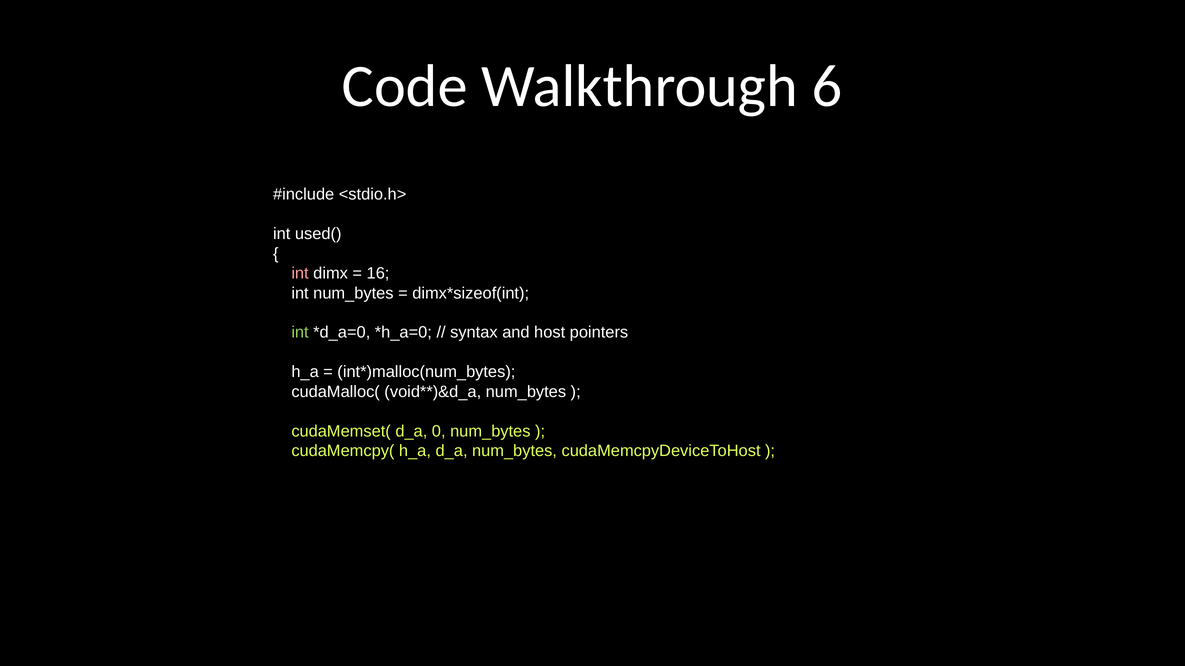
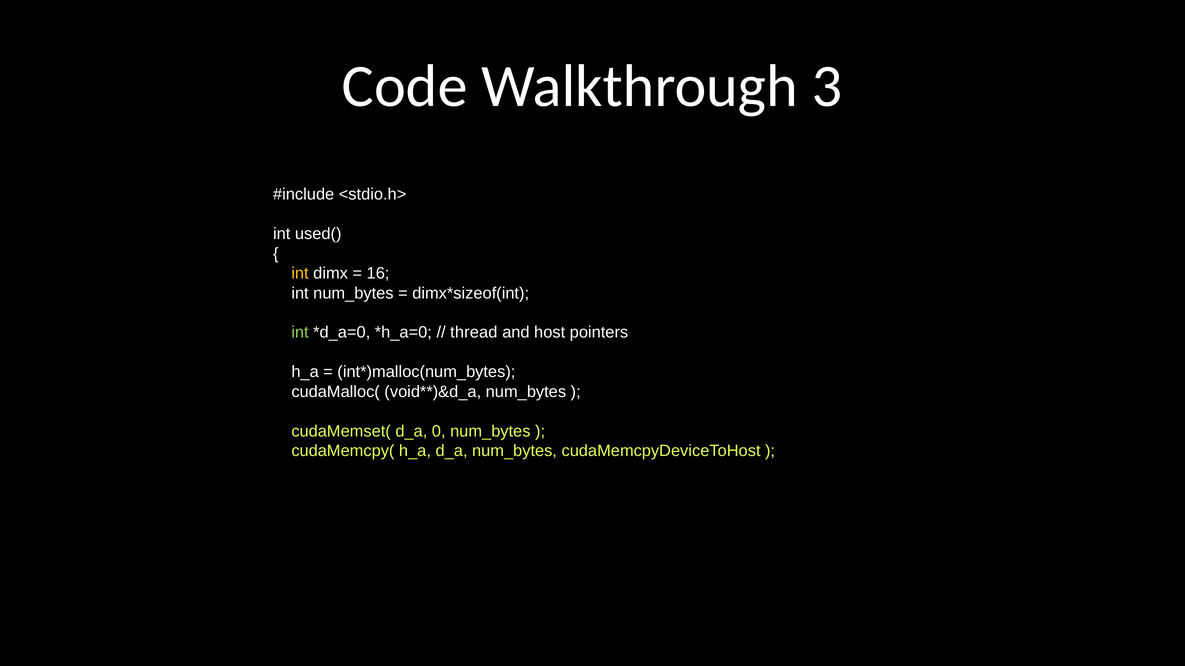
6: 6 -> 3 (827, 86)
int colour: pink -> yellow (300, 273)
syntax: syntax -> thread (474, 333)
